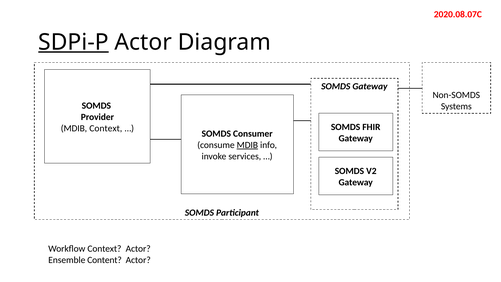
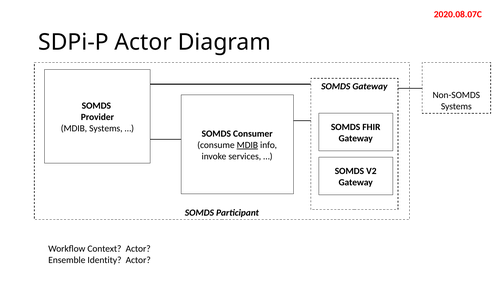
SDPi-P underline: present -> none (73, 42)
MDIB Context: Context -> Systems (106, 128)
Content: Content -> Identity (104, 260)
